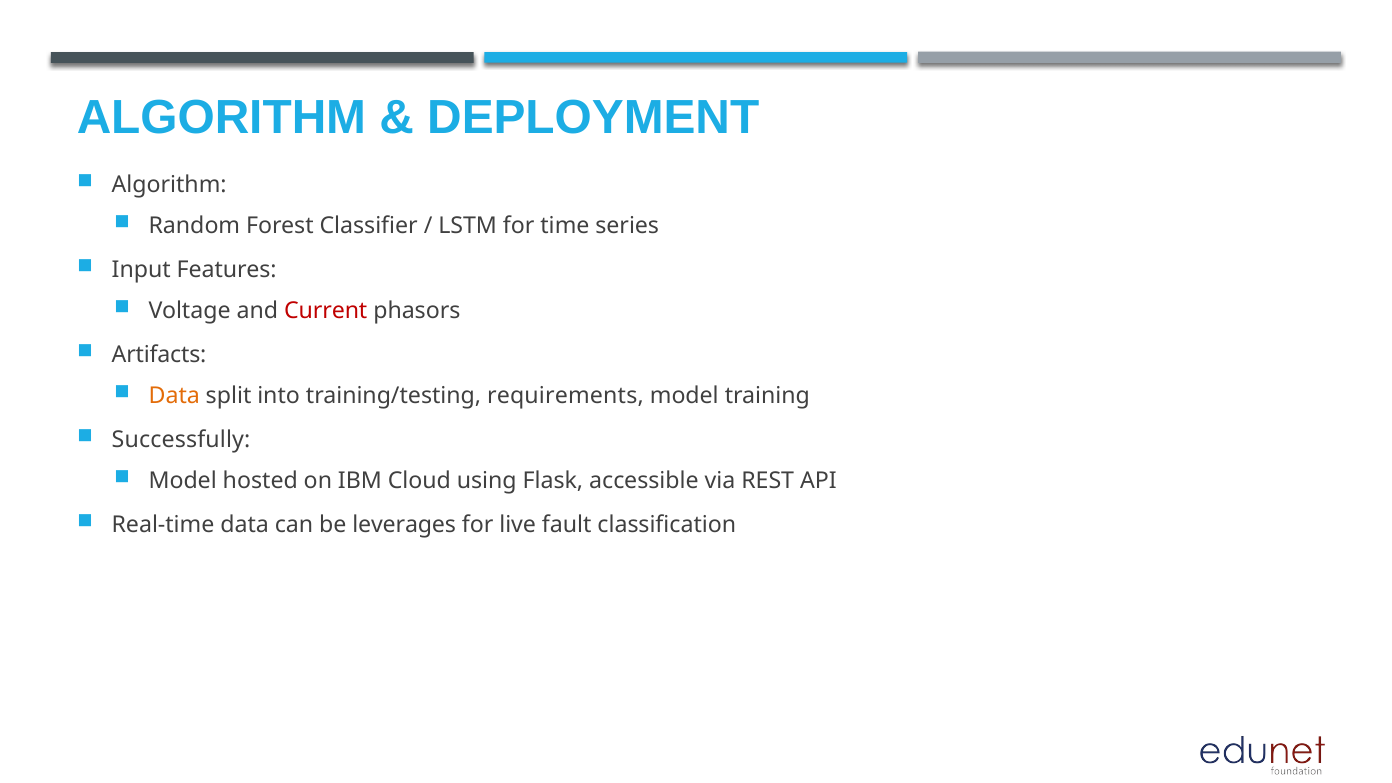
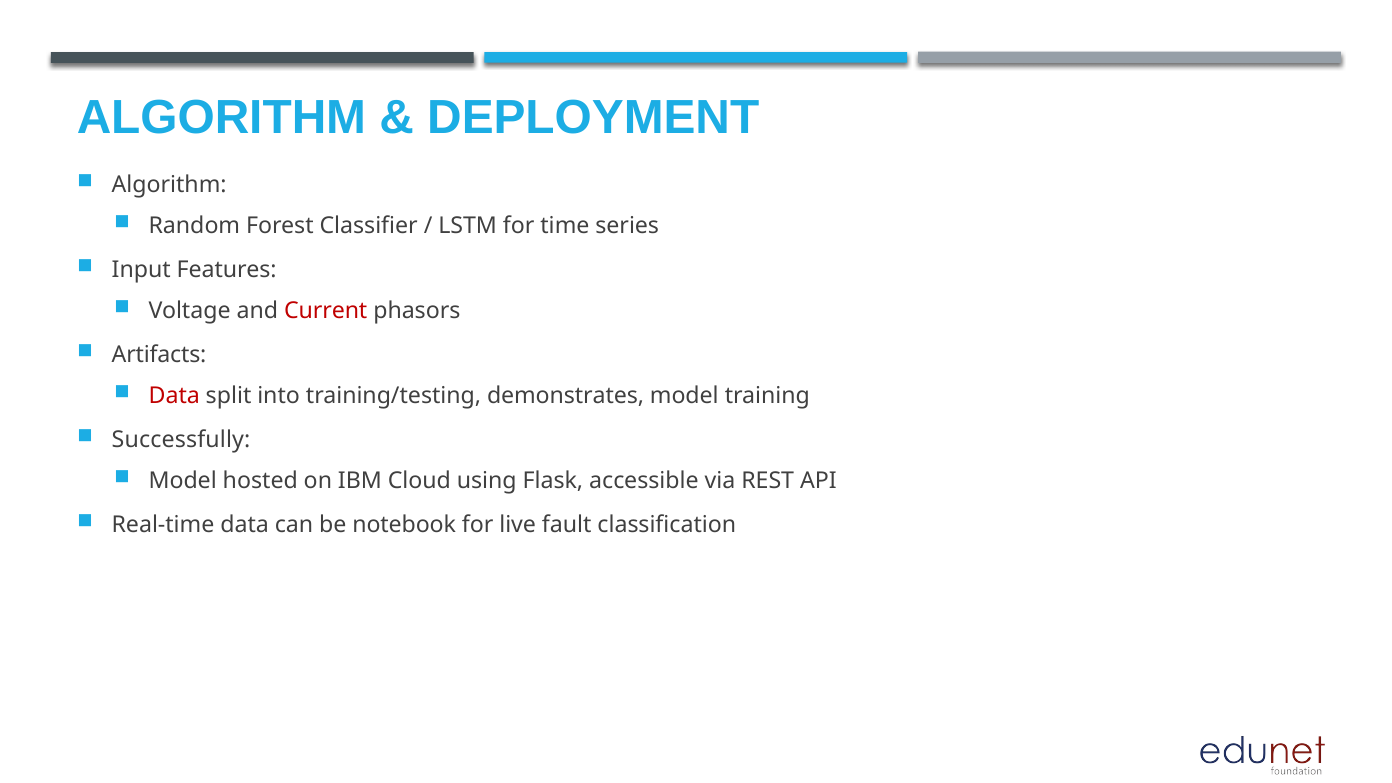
Data colour: orange -> red (174, 396)
requirements: requirements -> demonstrates (566, 396)
leverages: leverages -> notebook (404, 525)
